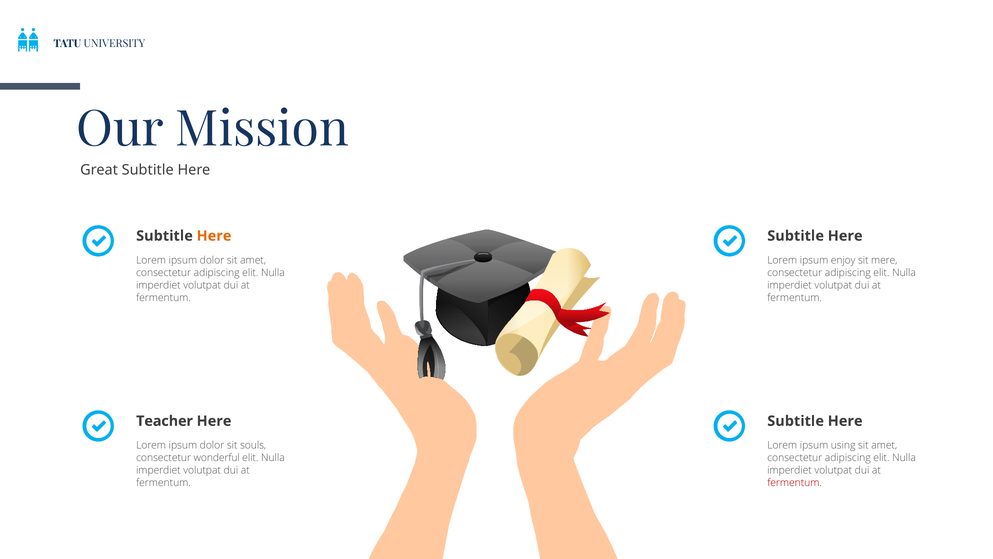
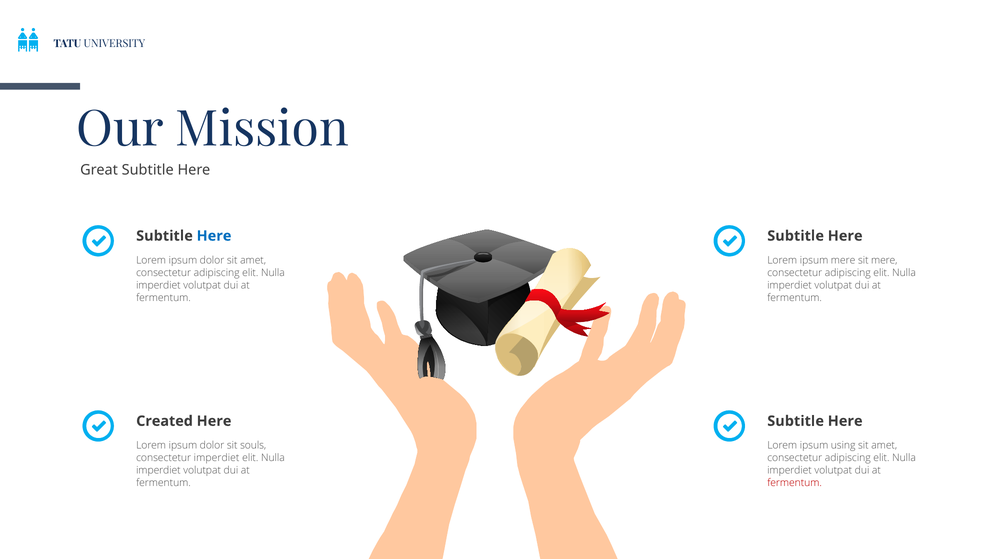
Here colour: orange -> blue (214, 236)
ipsum enjoy: enjoy -> mere (843, 260)
Teacher: Teacher -> Created (165, 421)
consectetur wonderful: wonderful -> imperdiet (217, 458)
